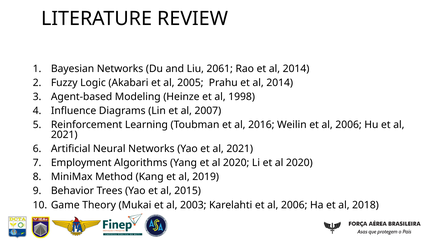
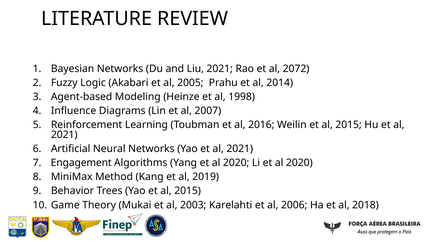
Liu 2061: 2061 -> 2021 (220, 69)
Rao et al 2014: 2014 -> 2072 (296, 69)
Weilin et al 2006: 2006 -> 2015 (349, 125)
Employment: Employment -> Engagement (81, 163)
